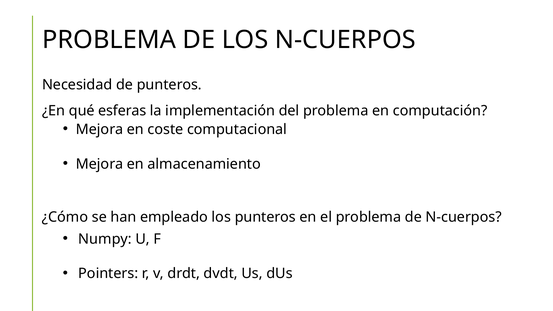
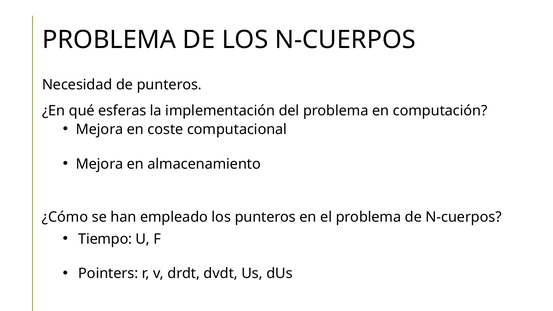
Numpy: Numpy -> Tiempo (105, 239)
